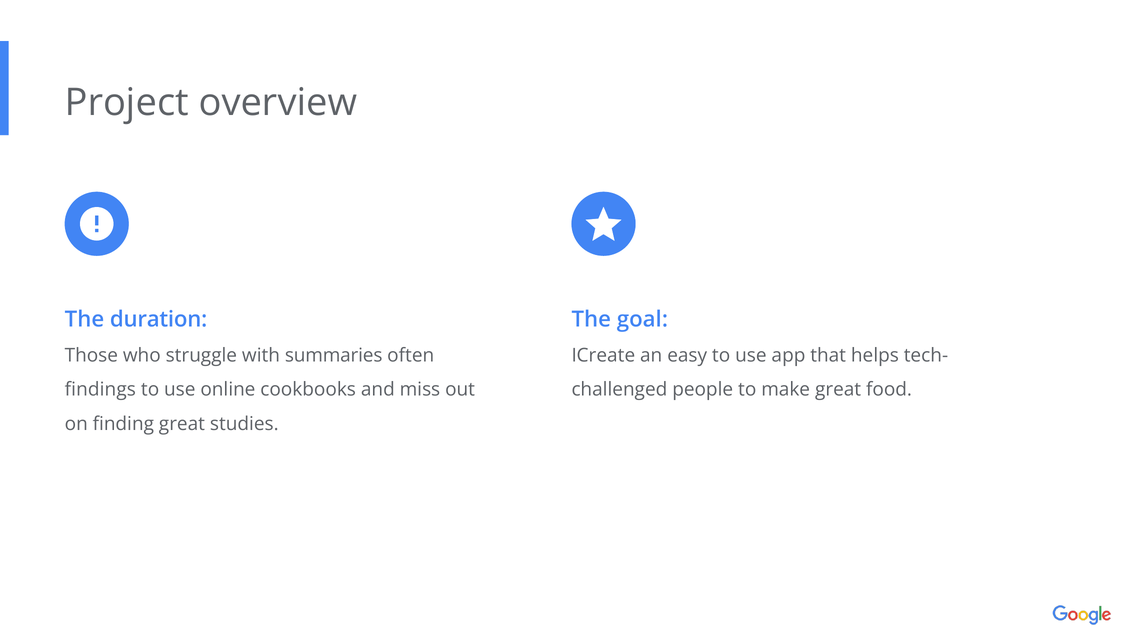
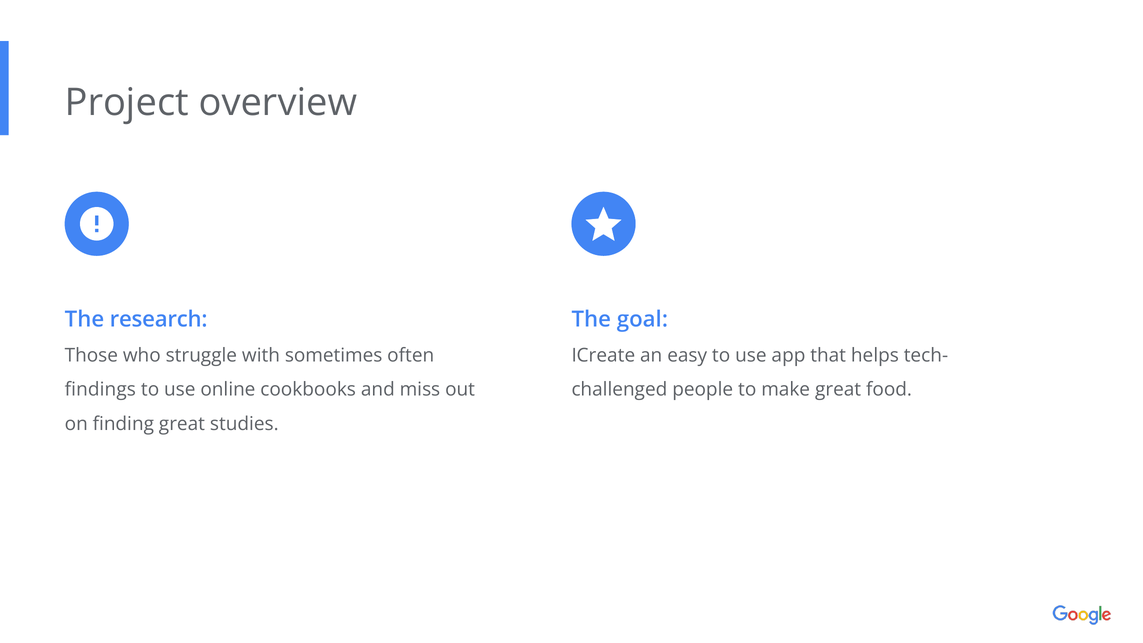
duration: duration -> research (159, 319)
summaries: summaries -> sometimes (334, 355)
